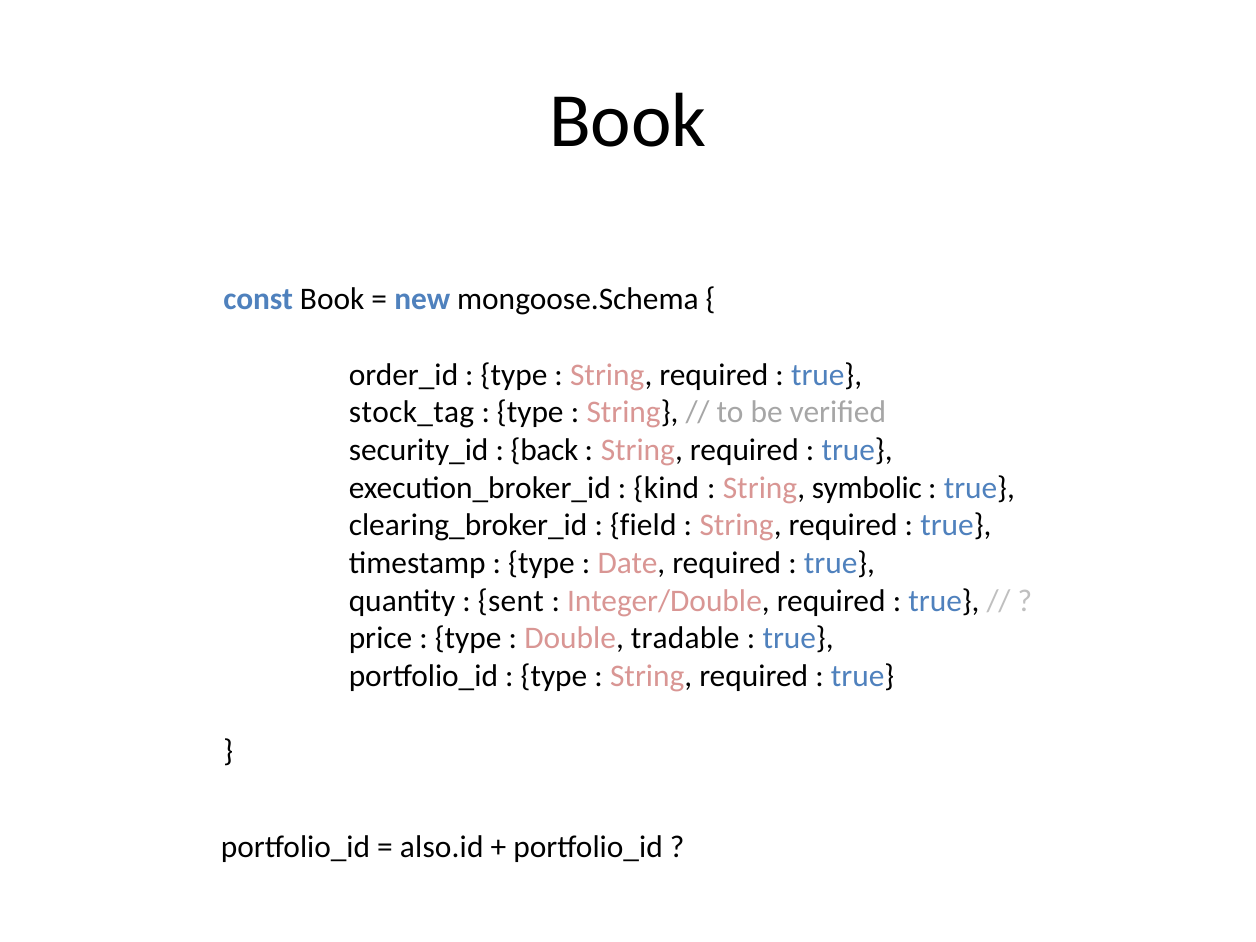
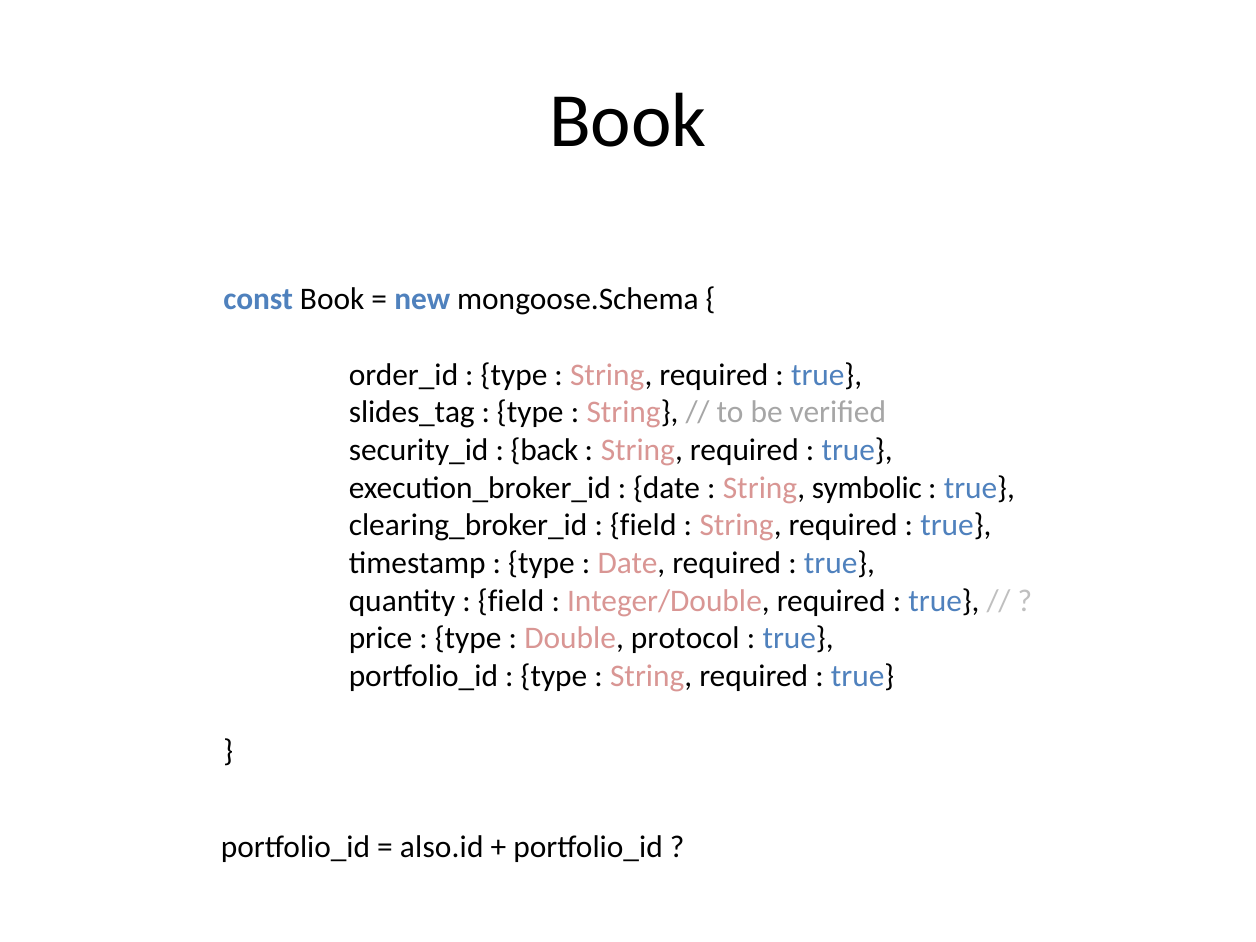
stock_tag: stock_tag -> slides_tag (412, 412)
kind: kind -> date (667, 488)
sent: sent -> field (511, 601)
tradable: tradable -> protocol (685, 638)
